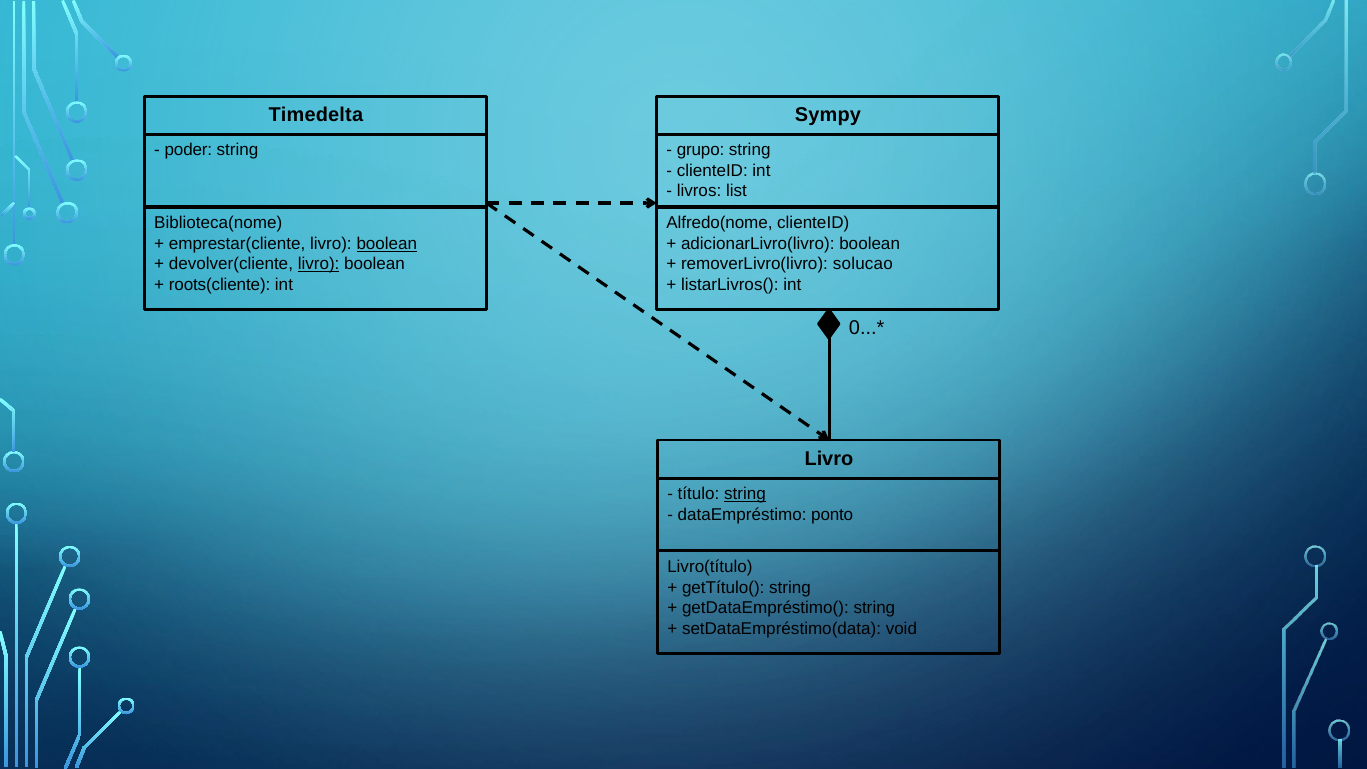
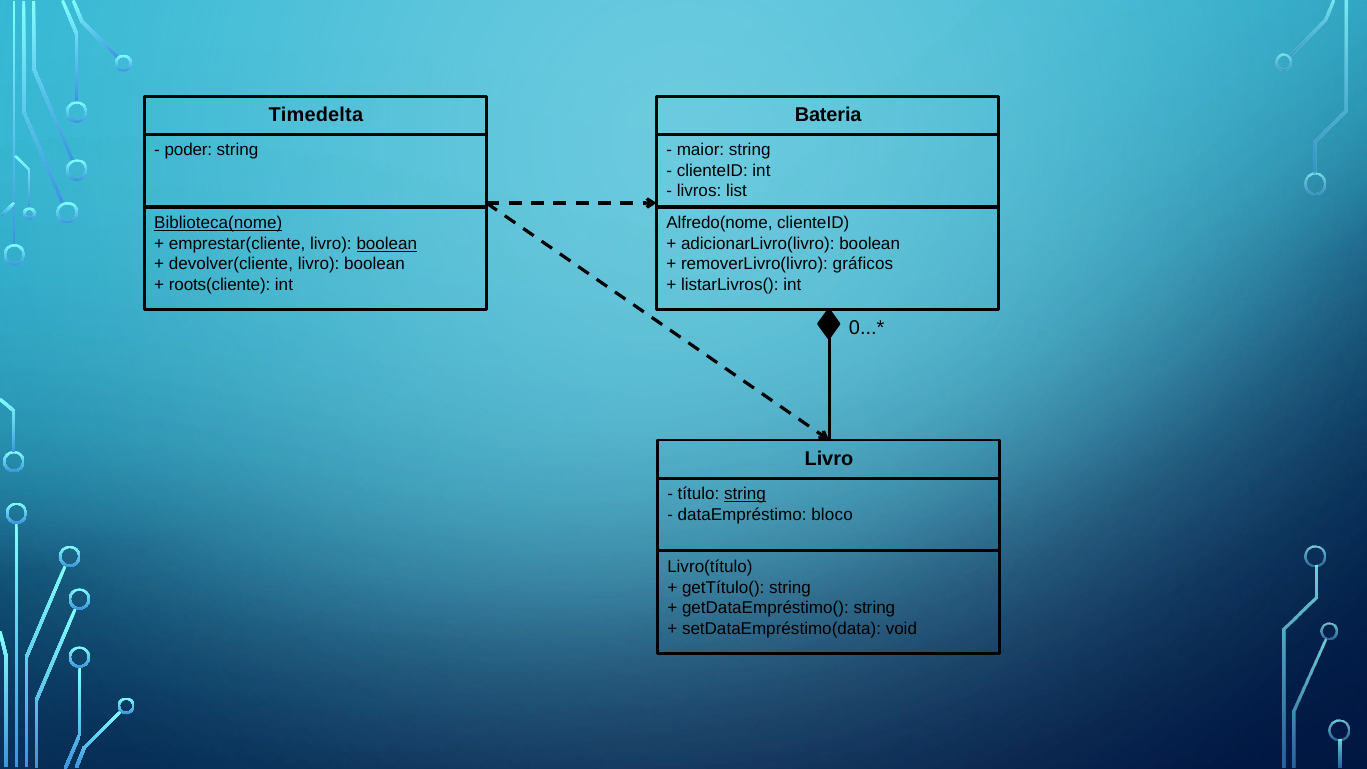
Sympy: Sympy -> Bateria (828, 115)
grupo: grupo -> maior (700, 150)
Biblioteca(nome underline: none -> present (218, 223)
livro underline: present -> none (319, 264)
solucao: solucao -> gráficos (863, 264)
ponto: ponto -> bloco (832, 515)
